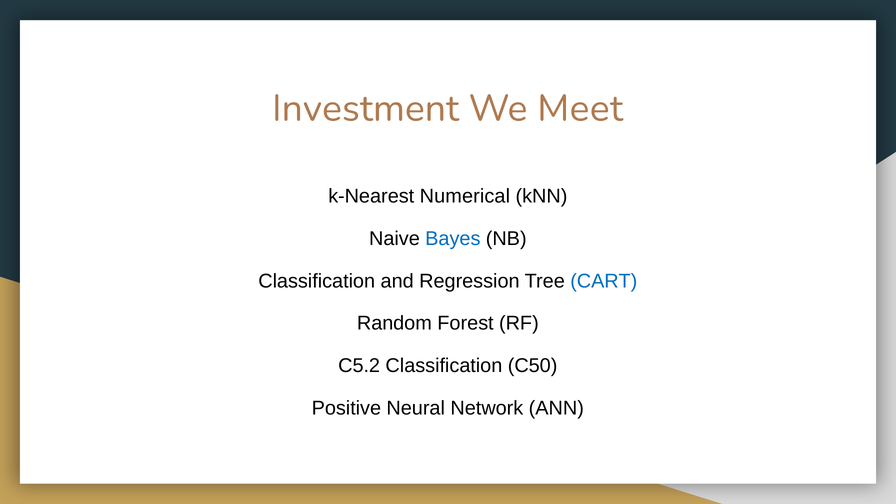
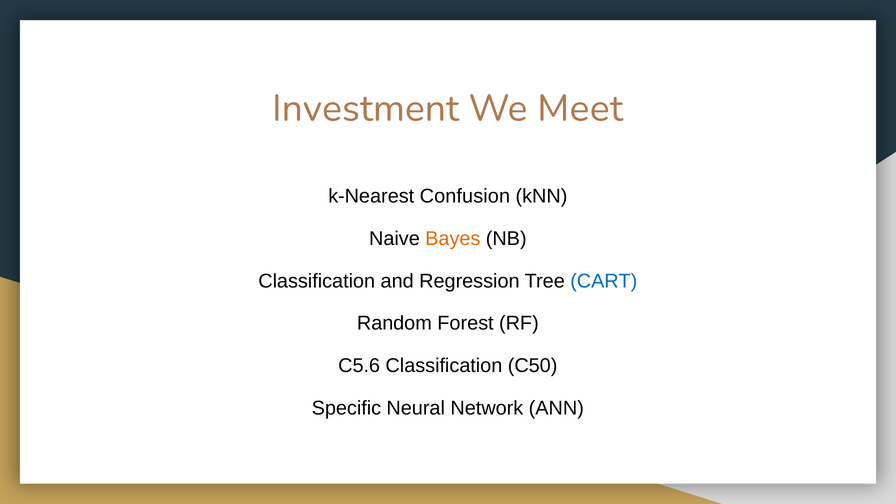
Numerical: Numerical -> Confusion (465, 196)
Bayes colour: blue -> orange (453, 239)
C5.2: C5.2 -> C5.6 (359, 366)
Positive: Positive -> Specific (346, 408)
